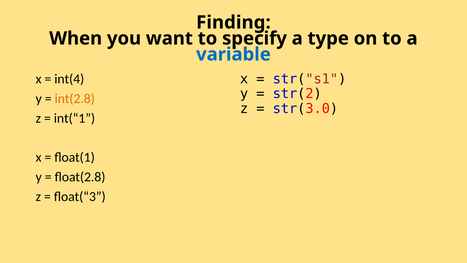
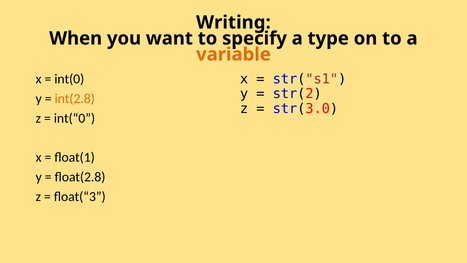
Finding: Finding -> Writing (233, 22)
variable colour: blue -> orange (233, 54)
int(4: int(4 -> int(0 (69, 79)
int(“1: int(“1 -> int(“0 (74, 118)
